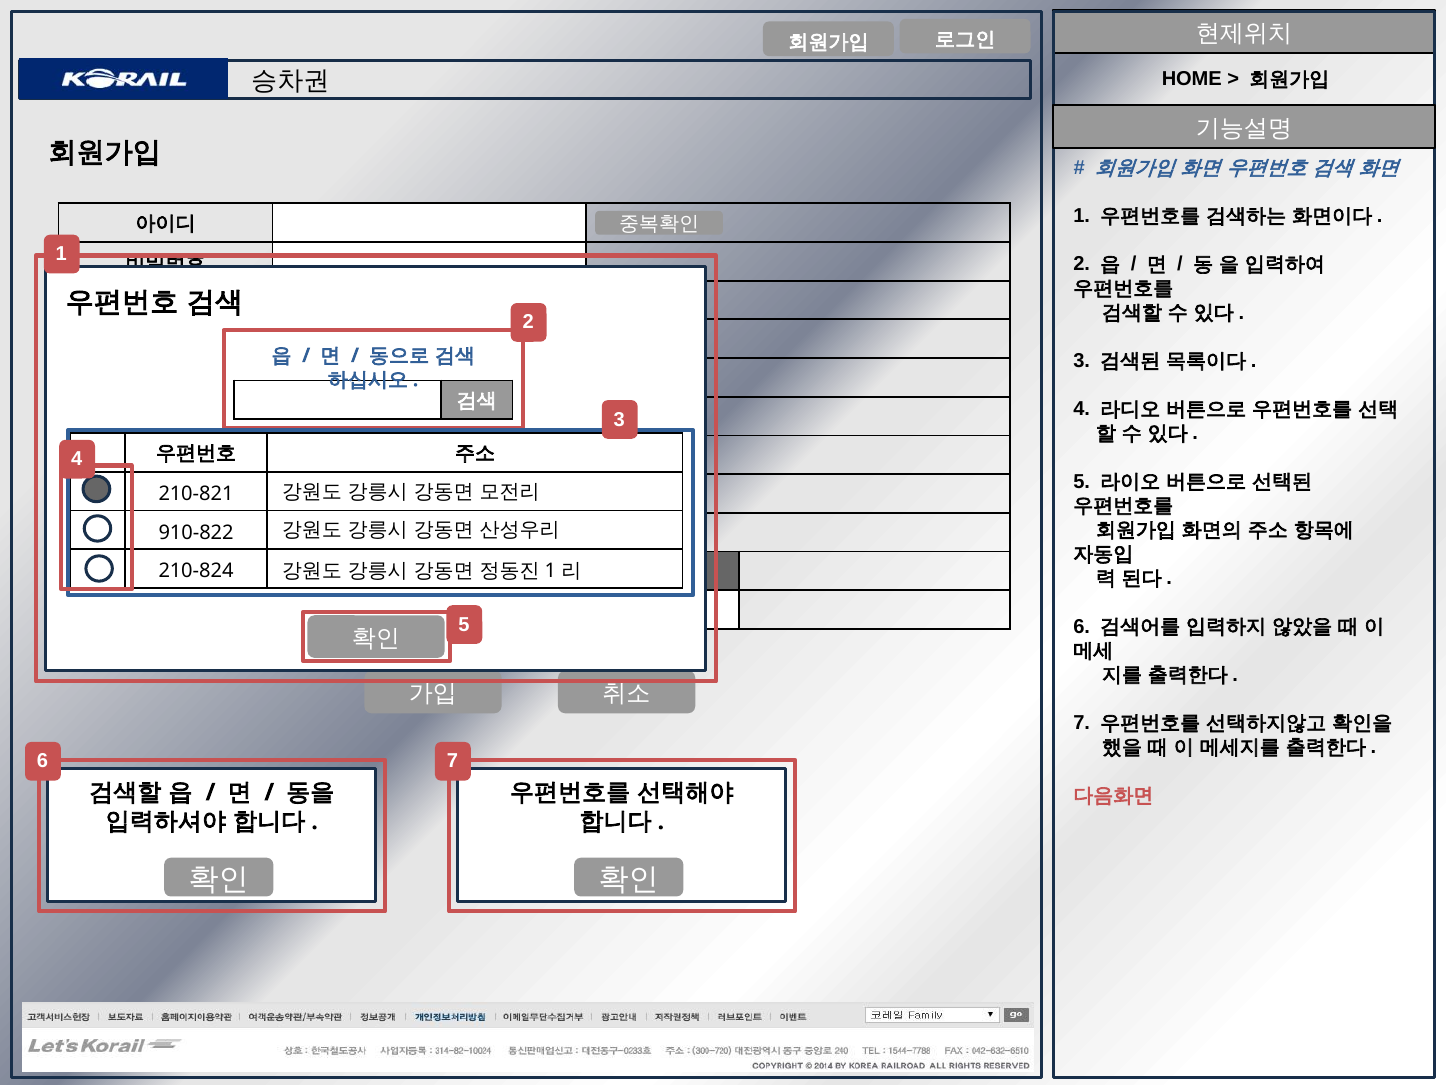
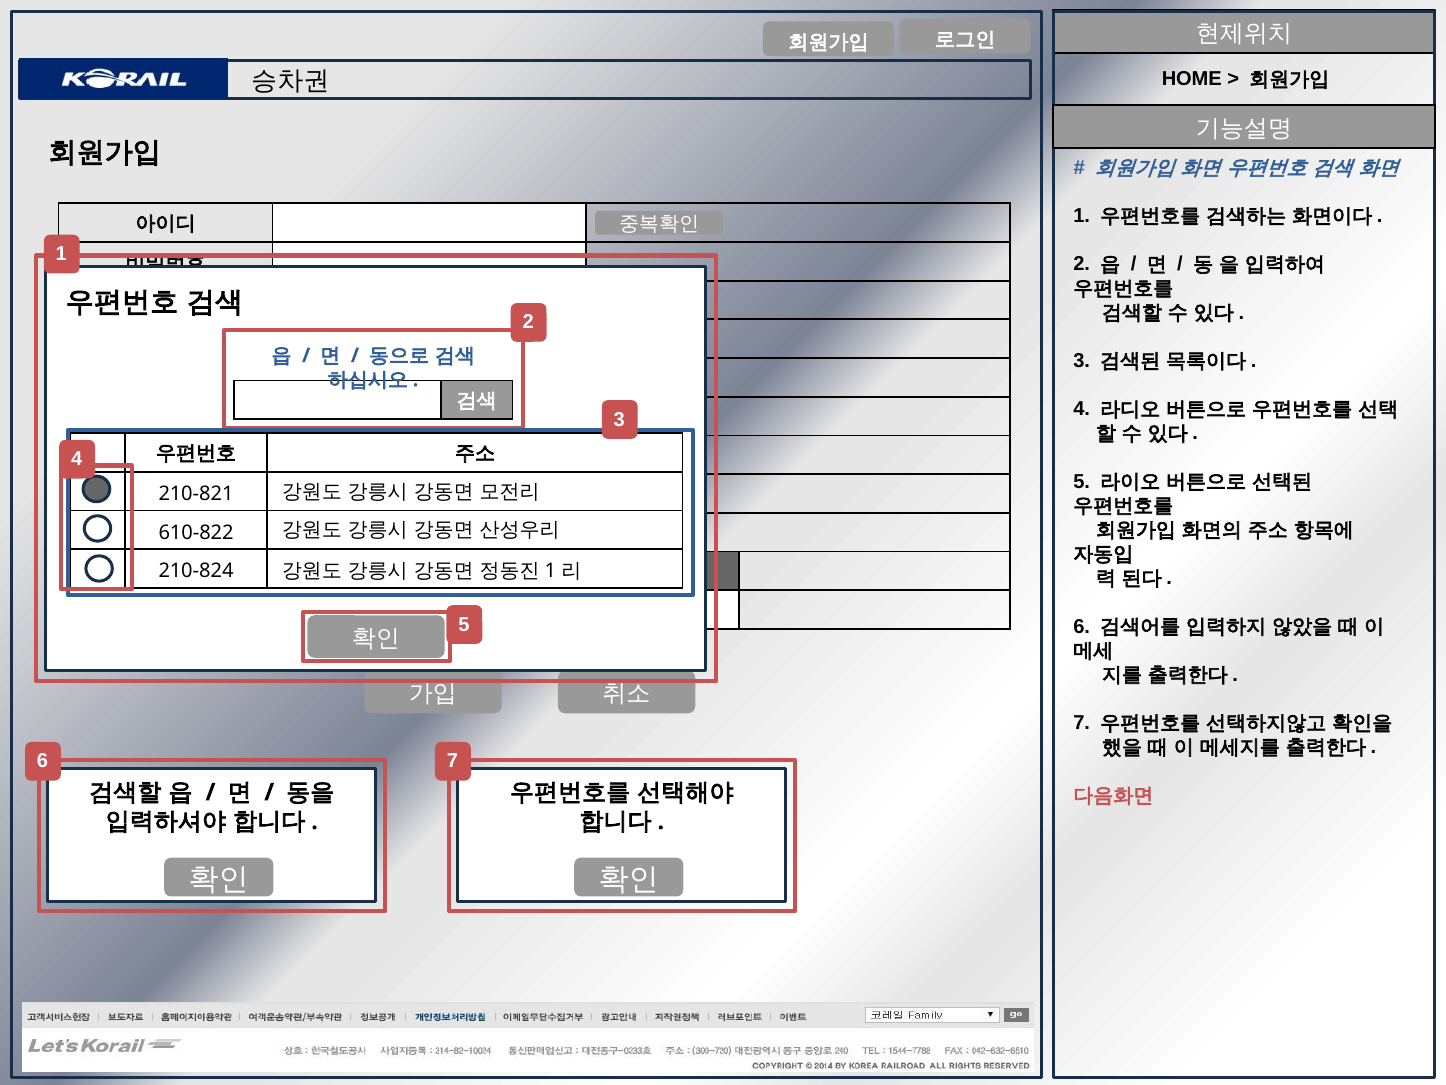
910-822: 910-822 -> 610-822 (196, 532)
